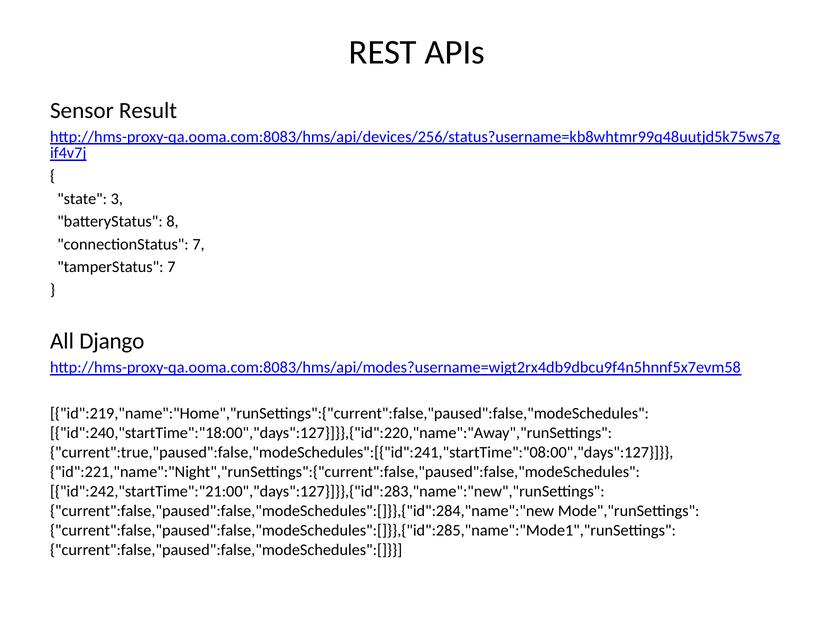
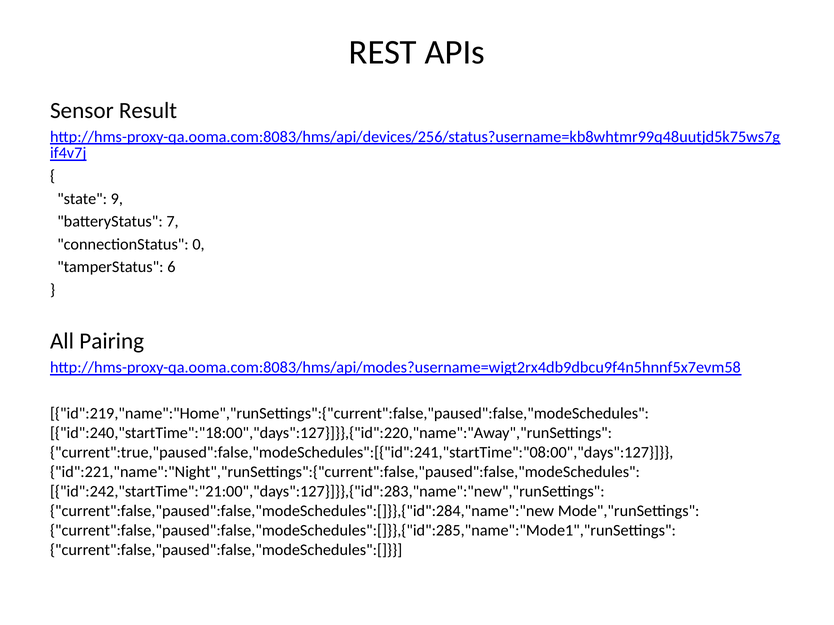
3: 3 -> 9 (117, 199)
8: 8 -> 7 (173, 222)
connectionStatus 7: 7 -> 0 (199, 244)
tamperStatus 7: 7 -> 6 (171, 267)
Django: Django -> Pairing (112, 341)
